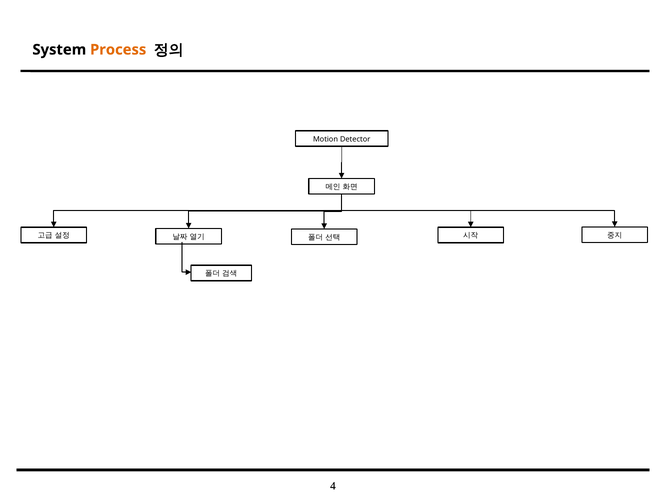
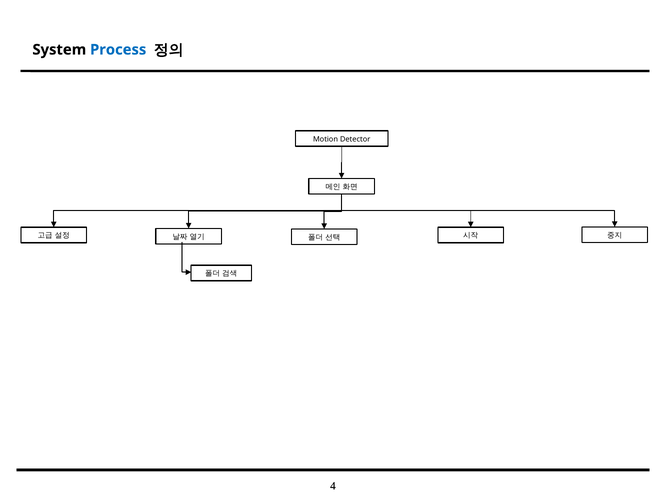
Process colour: orange -> blue (118, 50)
